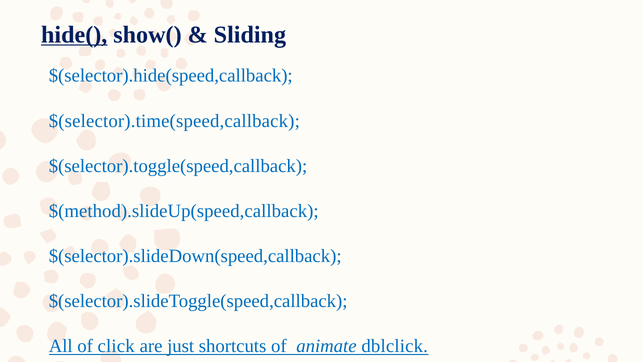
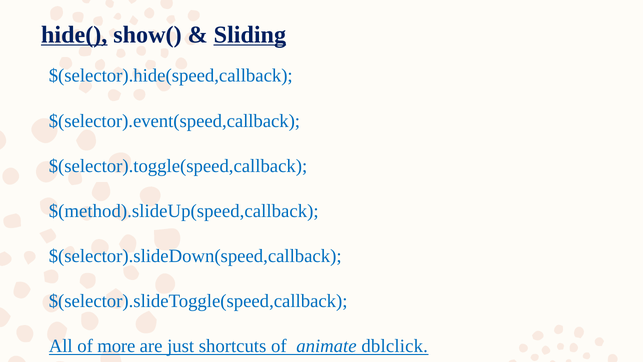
Sliding underline: none -> present (250, 35)
$(selector).time(speed,callback: $(selector).time(speed,callback -> $(selector).event(speed,callback (174, 121)
click: click -> more (116, 346)
